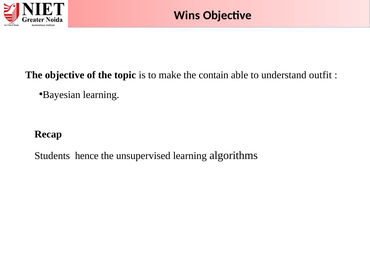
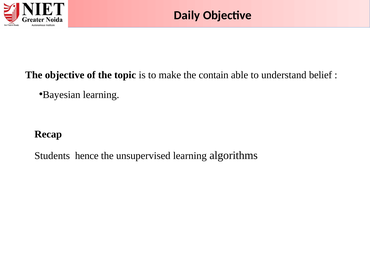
Wins: Wins -> Daily (187, 15)
outfit: outfit -> belief (320, 75)
